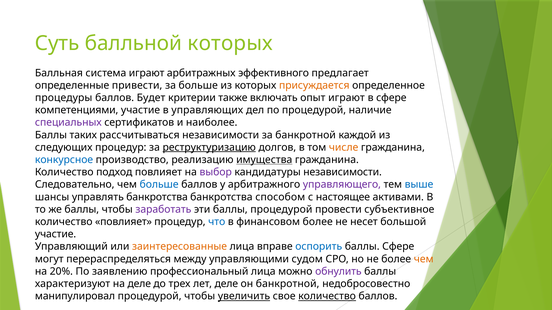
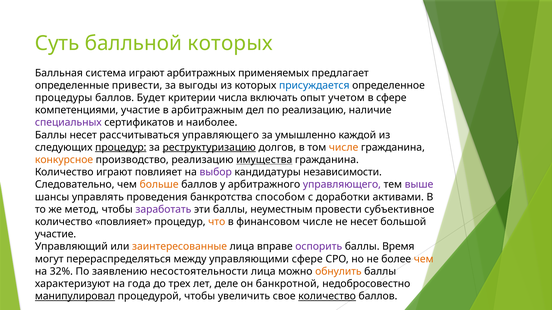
эффективного: эффективного -> применяемых (274, 73)
за больше: больше -> выгоды (198, 85)
присуждается colour: orange -> blue (314, 85)
также: также -> числа (233, 98)
опыт играют: играют -> учетом (346, 98)
управляющих: управляющих -> арбитражным (207, 110)
по процедурой: процедурой -> реализацию (314, 110)
Баллы таких: таких -> несет (83, 135)
рассчитываться независимости: независимости -> управляющего (221, 135)
за банкротной: банкротной -> умышленно (306, 135)
процедур underline: none -> present (121, 148)
конкурсное colour: blue -> orange (64, 160)
Количество подход: подход -> играют (114, 172)
больше colour: blue -> orange (159, 185)
выше colour: blue -> purple (419, 185)
управлять банкротства: банкротства -> проведения (157, 197)
настоящее: настоящее -> доработки (343, 197)
же баллы: баллы -> метод (82, 210)
баллы процедурой: процедурой -> неуместным (281, 210)
что colour: blue -> orange (217, 222)
финансовом более: более -> числе (318, 222)
оспорить colour: blue -> purple (319, 247)
баллы Сфере: Сфере -> Время (398, 247)
управляющими судом: судом -> сфере (307, 259)
20%: 20% -> 32% (61, 272)
профессиональный: профессиональный -> несостоятельности (199, 272)
обнулить colour: purple -> orange (338, 272)
на деле: деле -> года (139, 284)
манипулировал underline: none -> present (75, 297)
увеличить underline: present -> none (244, 297)
